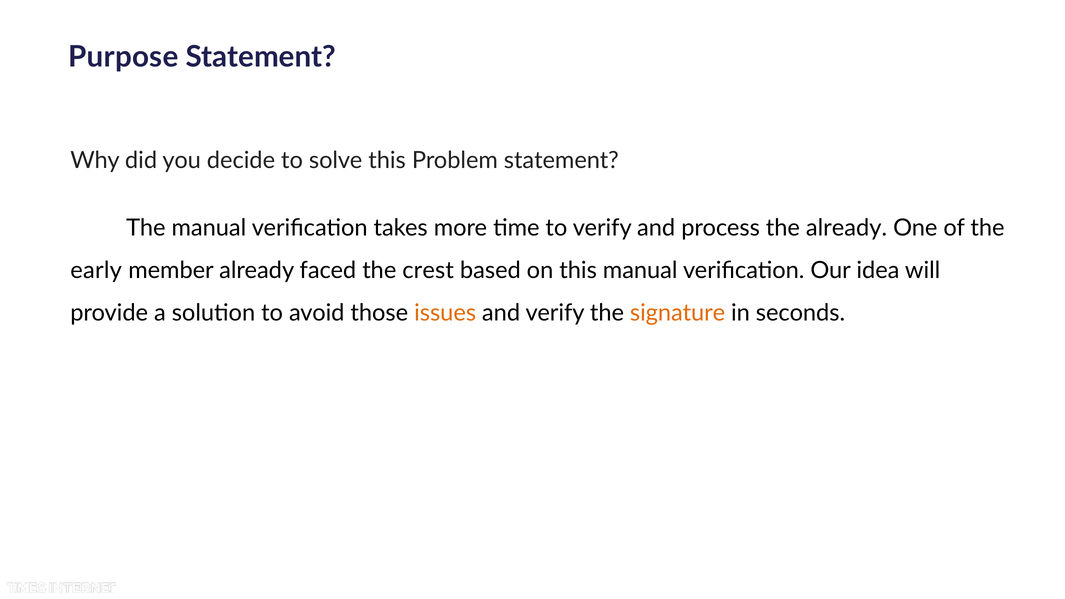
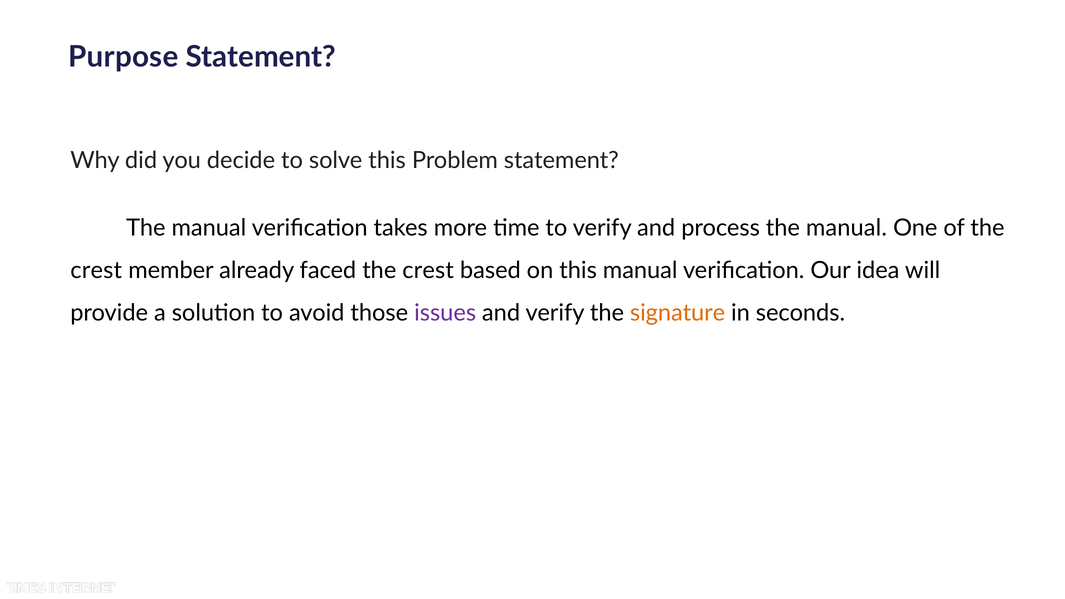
process the already: already -> manual (846, 228)
early: early -> crest (96, 271)
issues colour: orange -> purple (445, 313)
